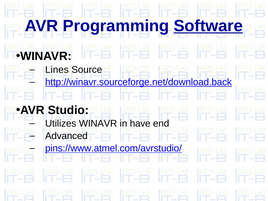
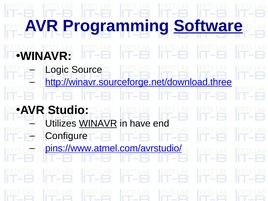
Lines: Lines -> Logic (57, 70)
http://winavr.sourceforge.net/download.back: http://winavr.sourceforge.net/download.back -> http://winavr.sourceforge.net/download.three (138, 82)
WINAVR underline: none -> present (98, 124)
Advanced: Advanced -> Configure (66, 136)
